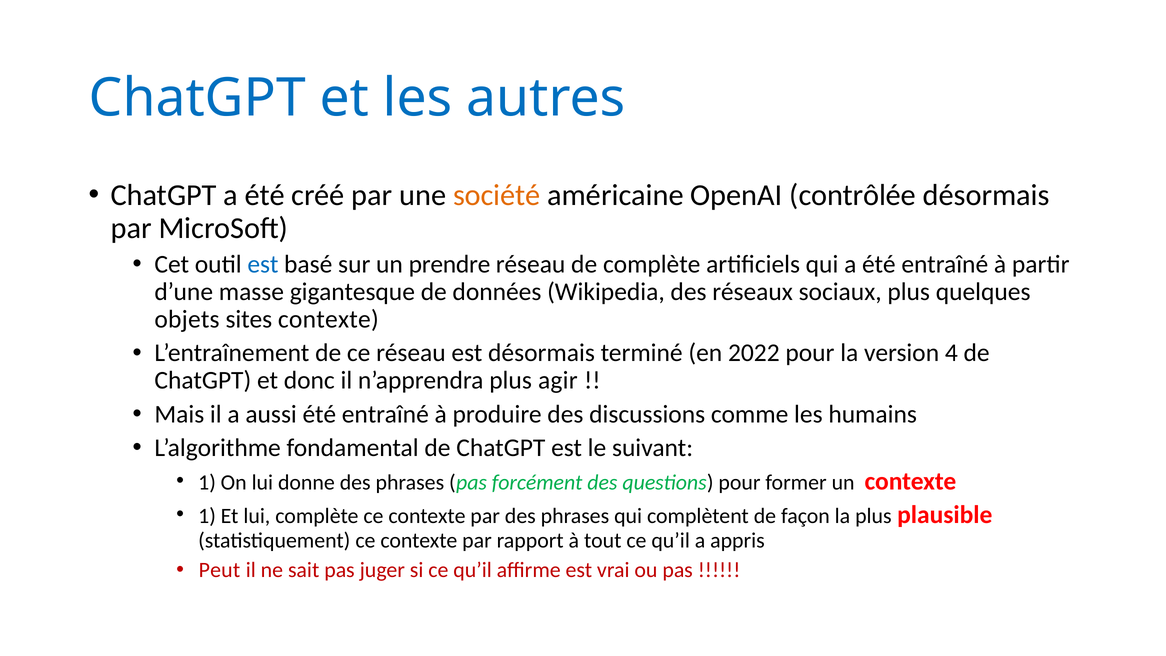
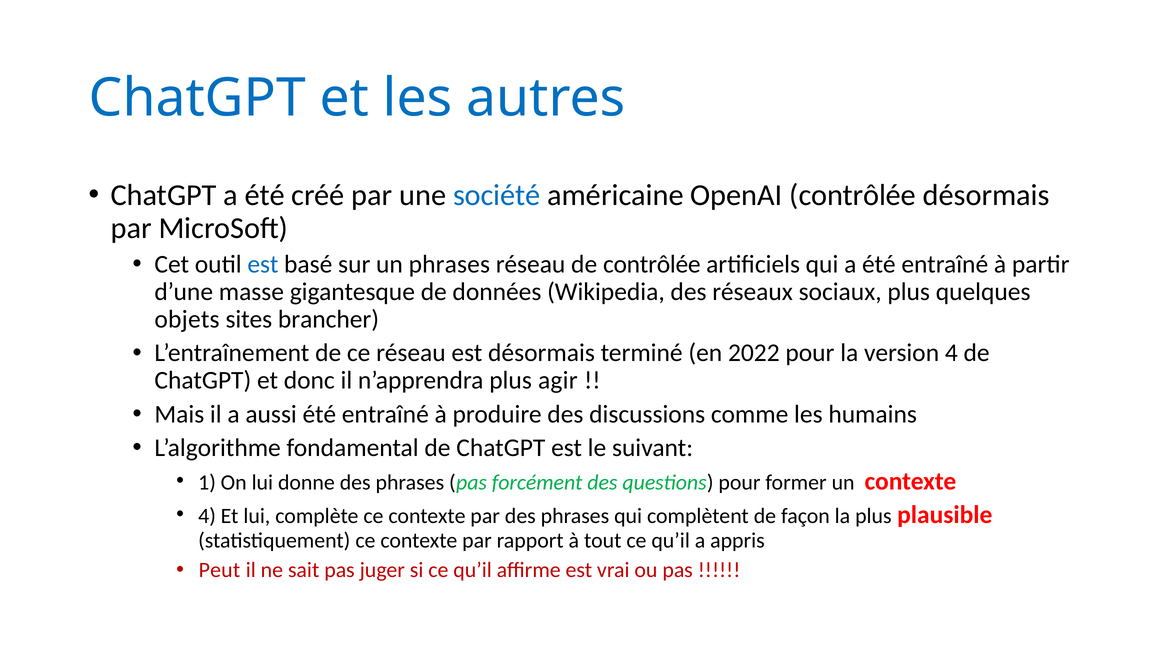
société colour: orange -> blue (497, 195)
un prendre: prendre -> phrases (449, 264)
de complète: complète -> contrôlée (652, 264)
sites contexte: contexte -> brancher (328, 319)
1: 1 -> 4 (207, 516)
